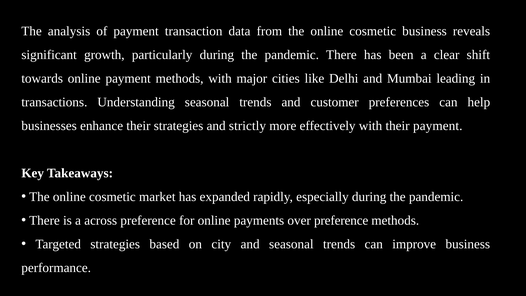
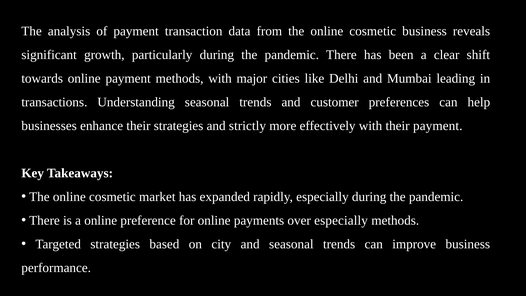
a across: across -> online (101, 220)
over preference: preference -> especially (341, 220)
